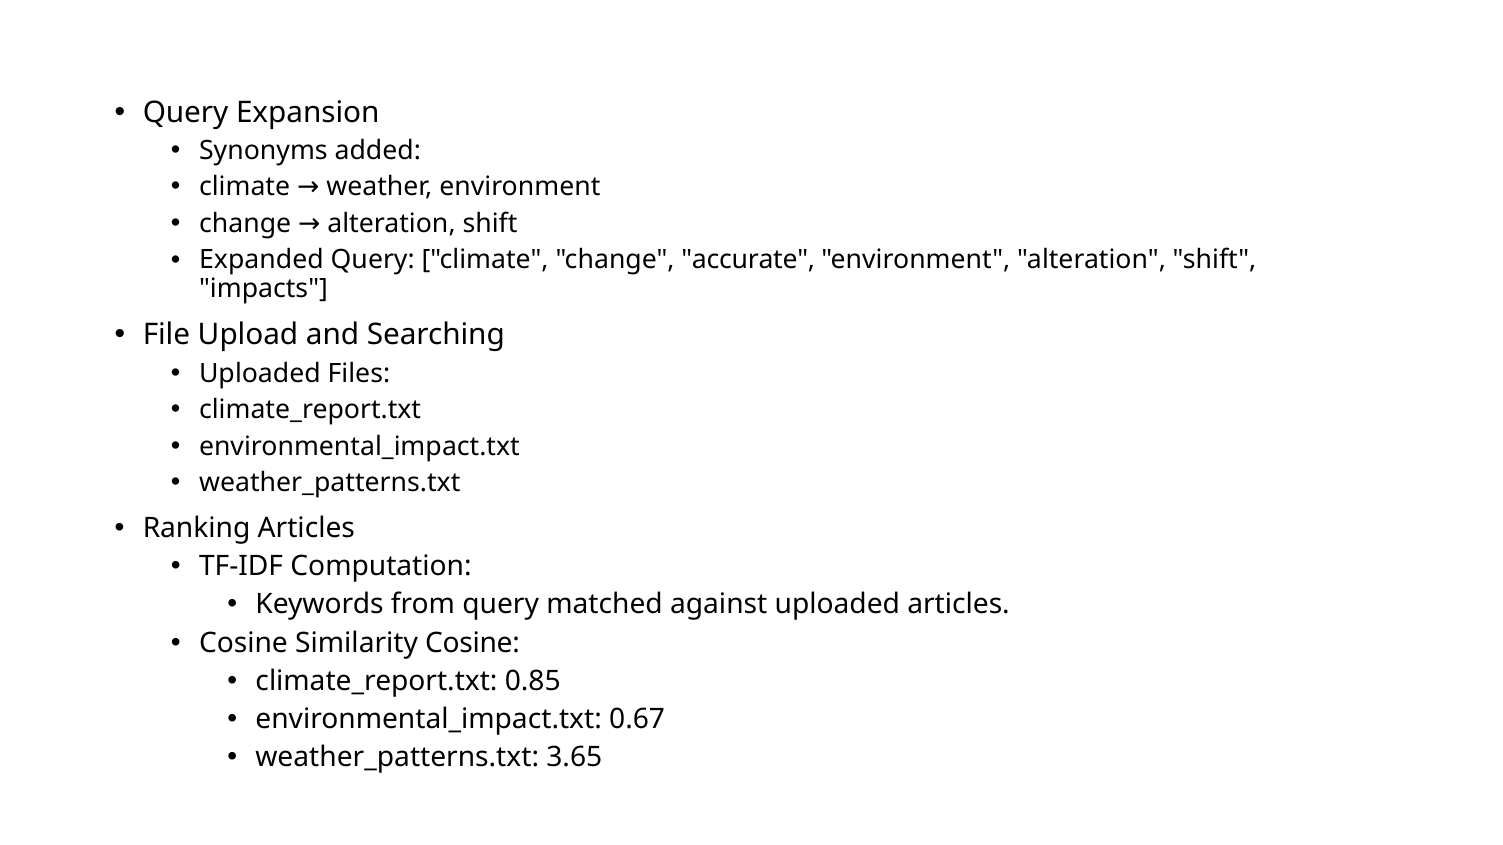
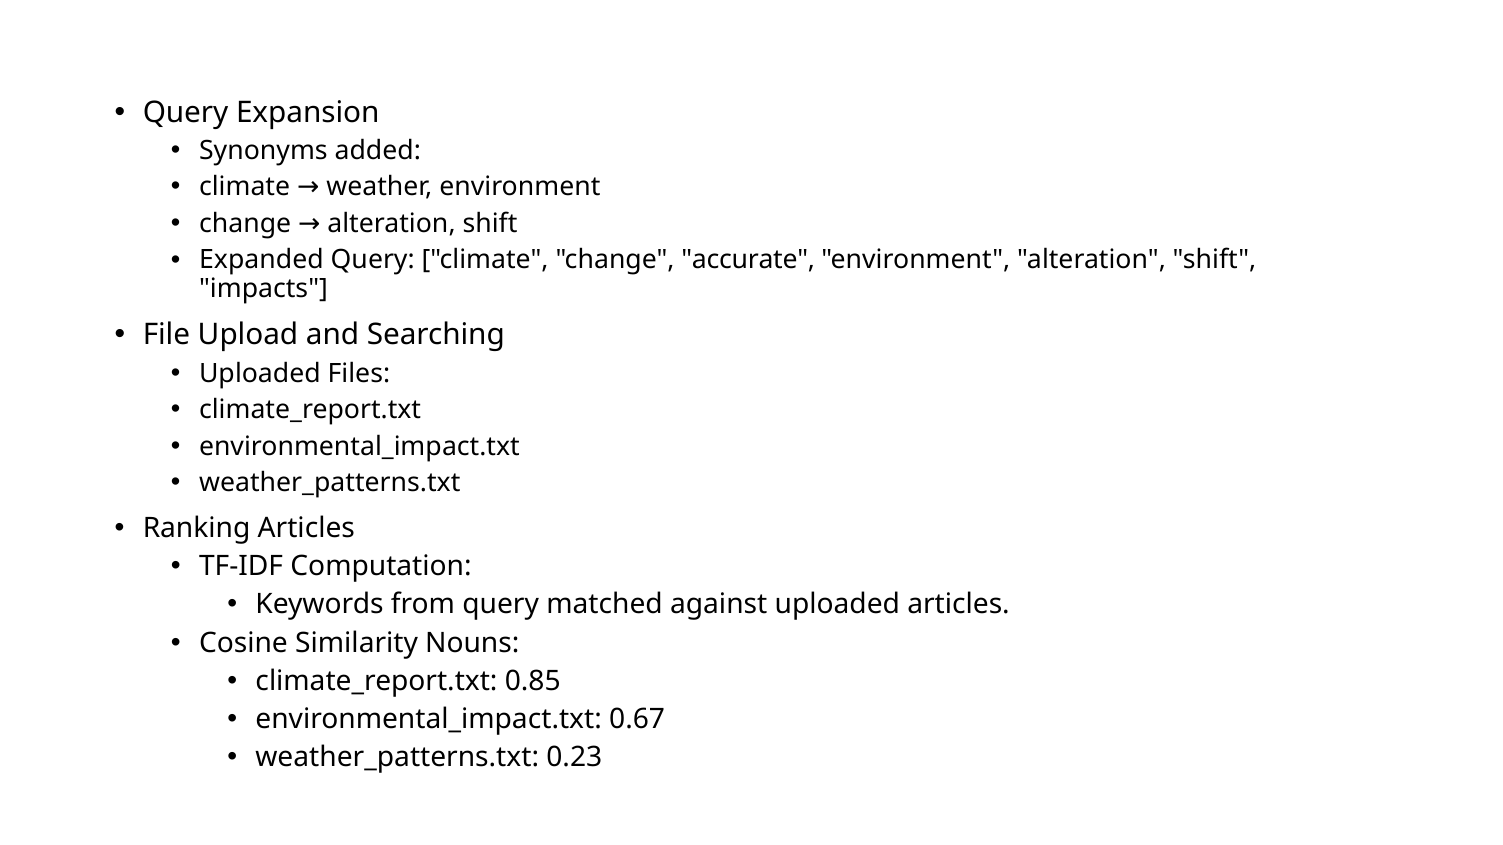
Similarity Cosine: Cosine -> Nouns (472, 643)
3.65: 3.65 -> 0.23 (574, 758)
